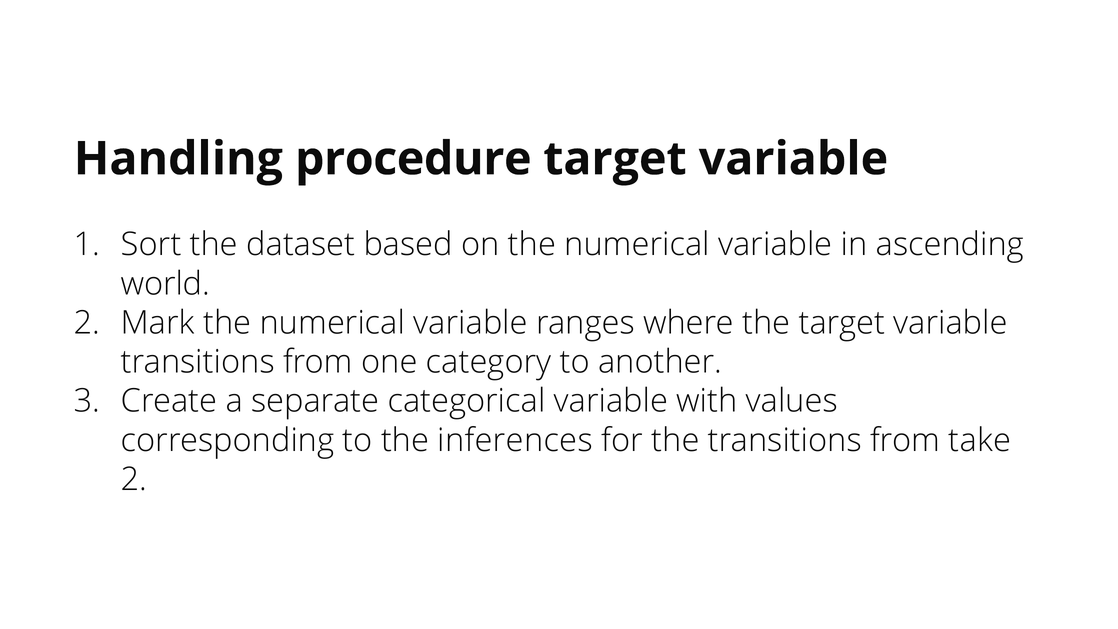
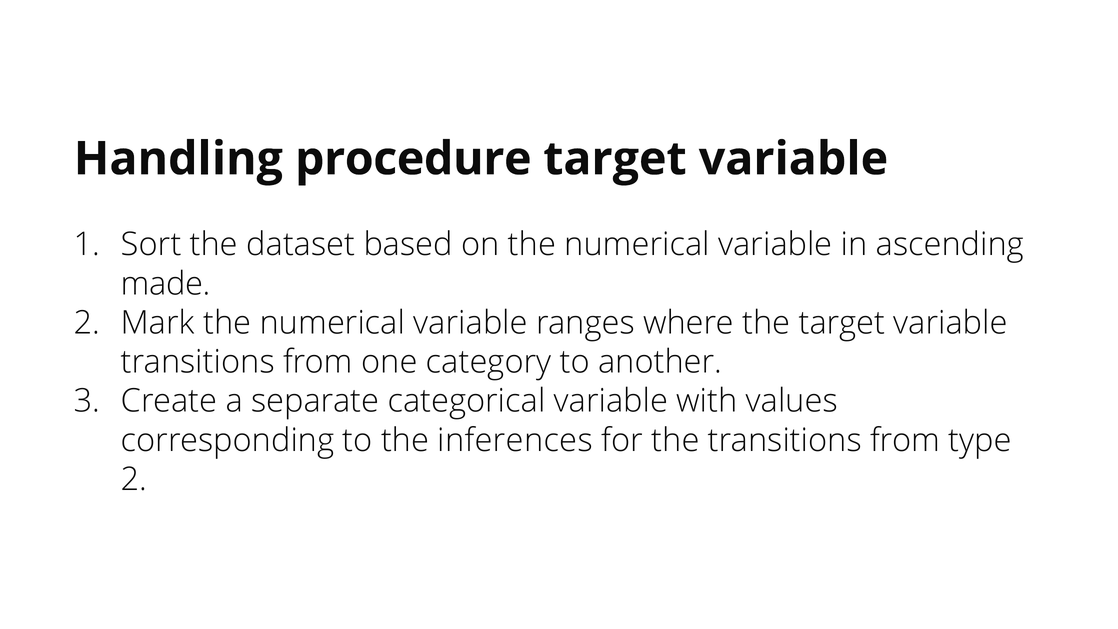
world: world -> made (166, 284)
take: take -> type (980, 440)
